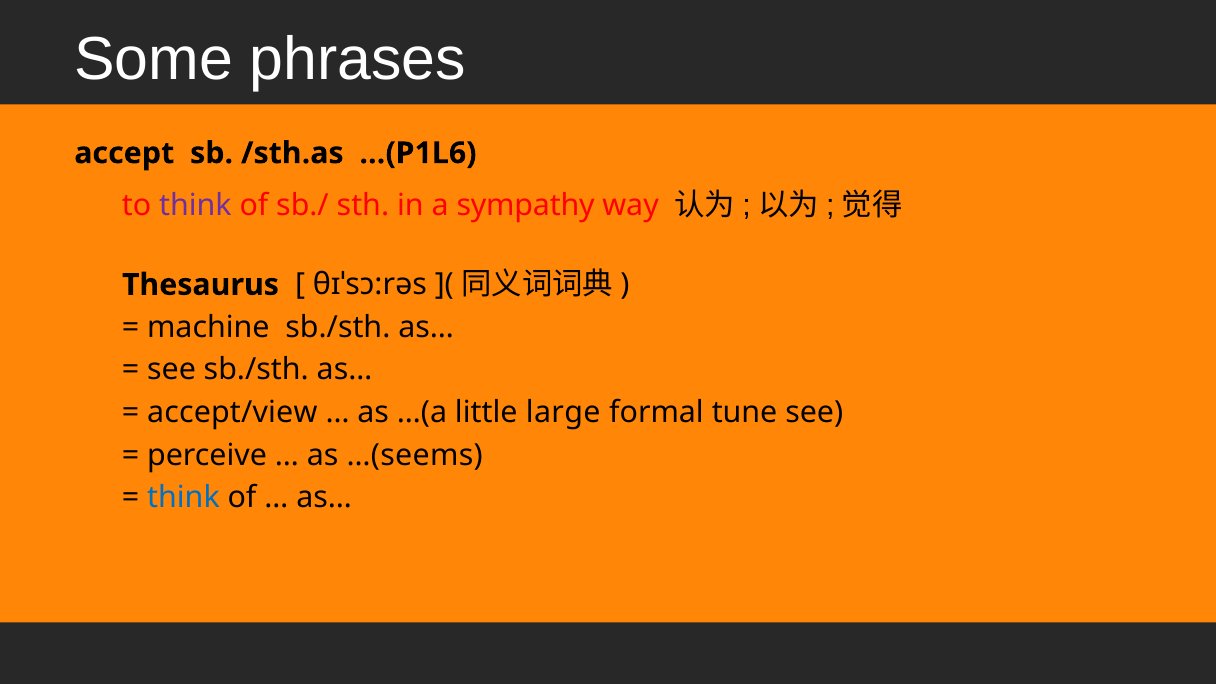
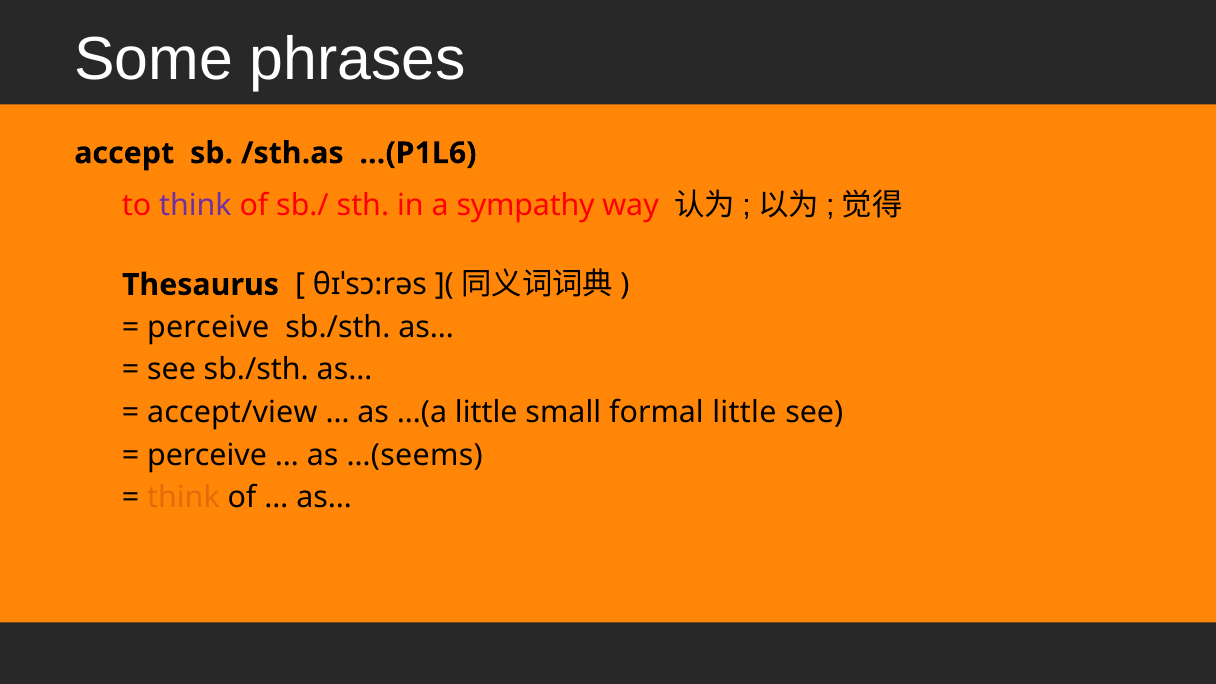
machine: machine -> perceive (208, 327)
large: large -> small (563, 413)
formal tune: tune -> little (744, 413)
think colour: blue -> orange (183, 498)
